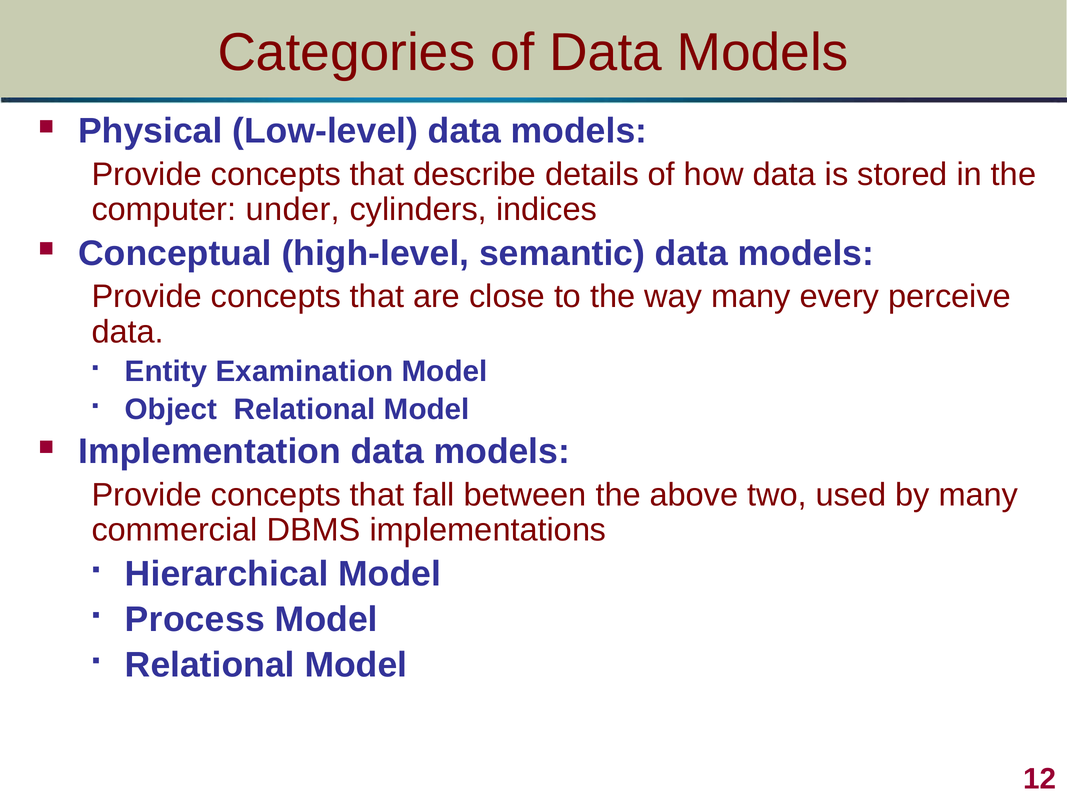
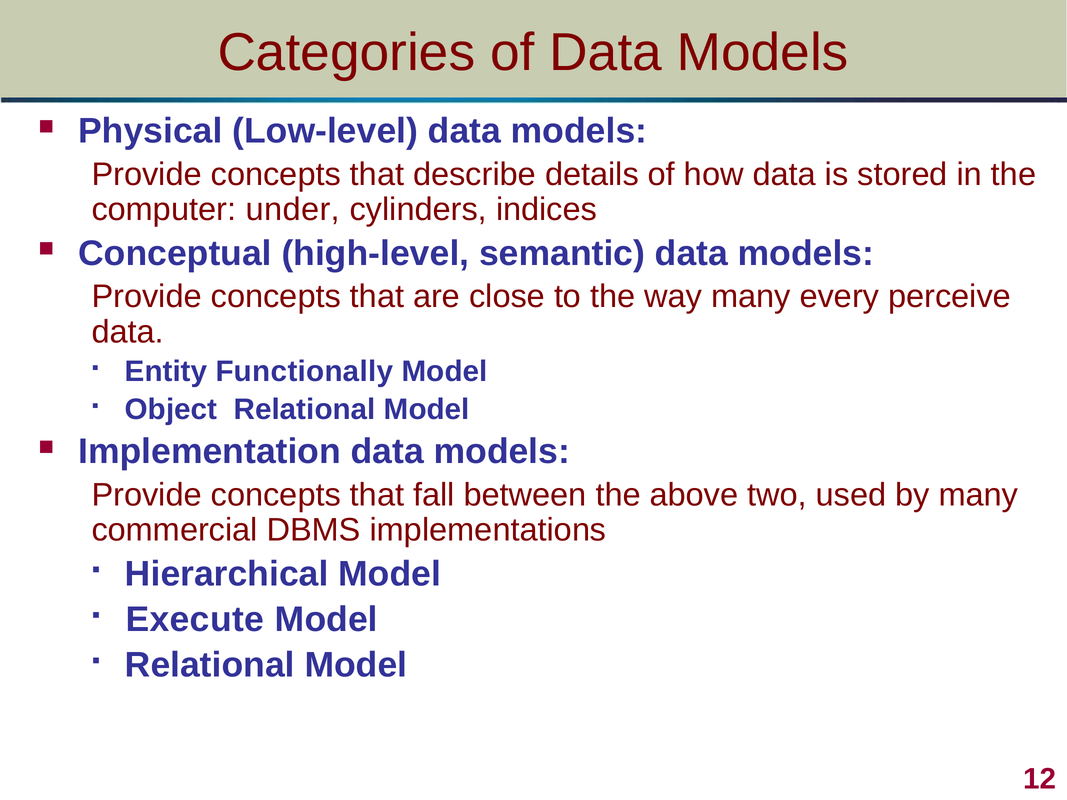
Examination: Examination -> Functionally (304, 372)
Process: Process -> Execute (195, 620)
